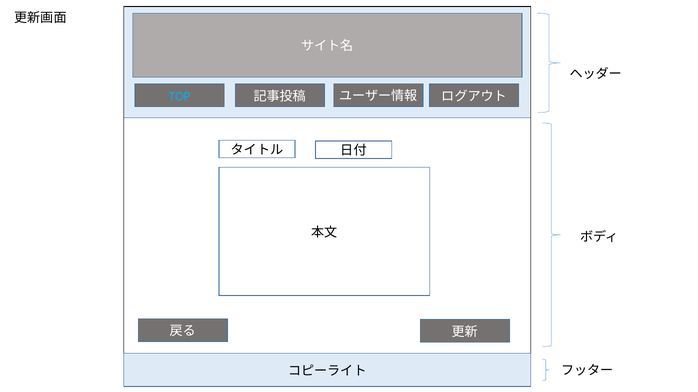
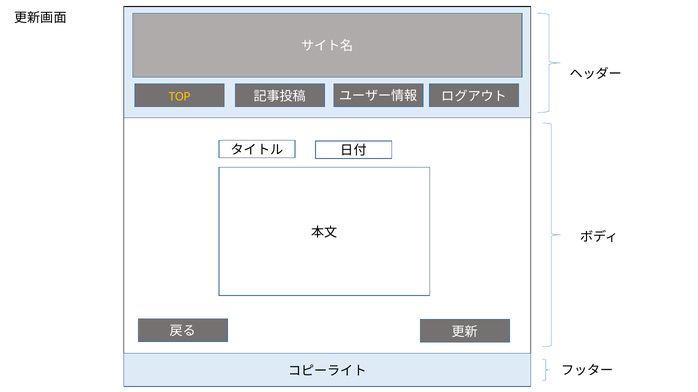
TOP colour: light blue -> yellow (180, 96)
